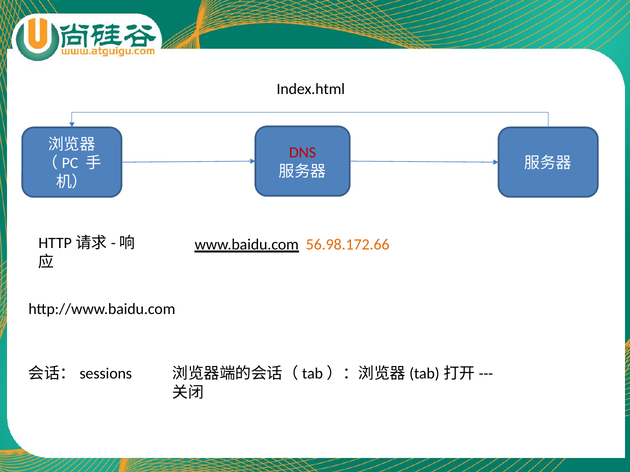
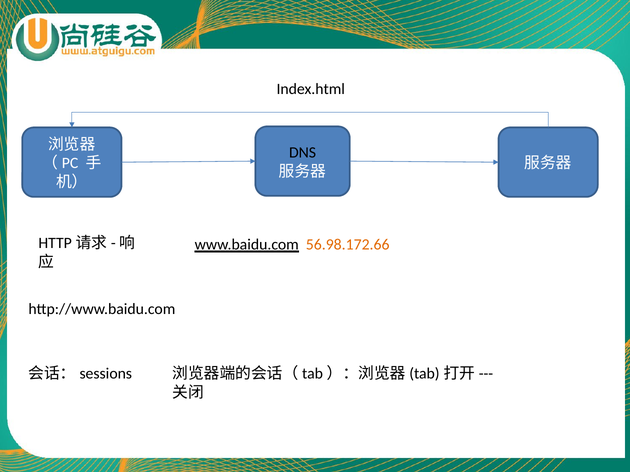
DNS colour: red -> black (303, 153)
